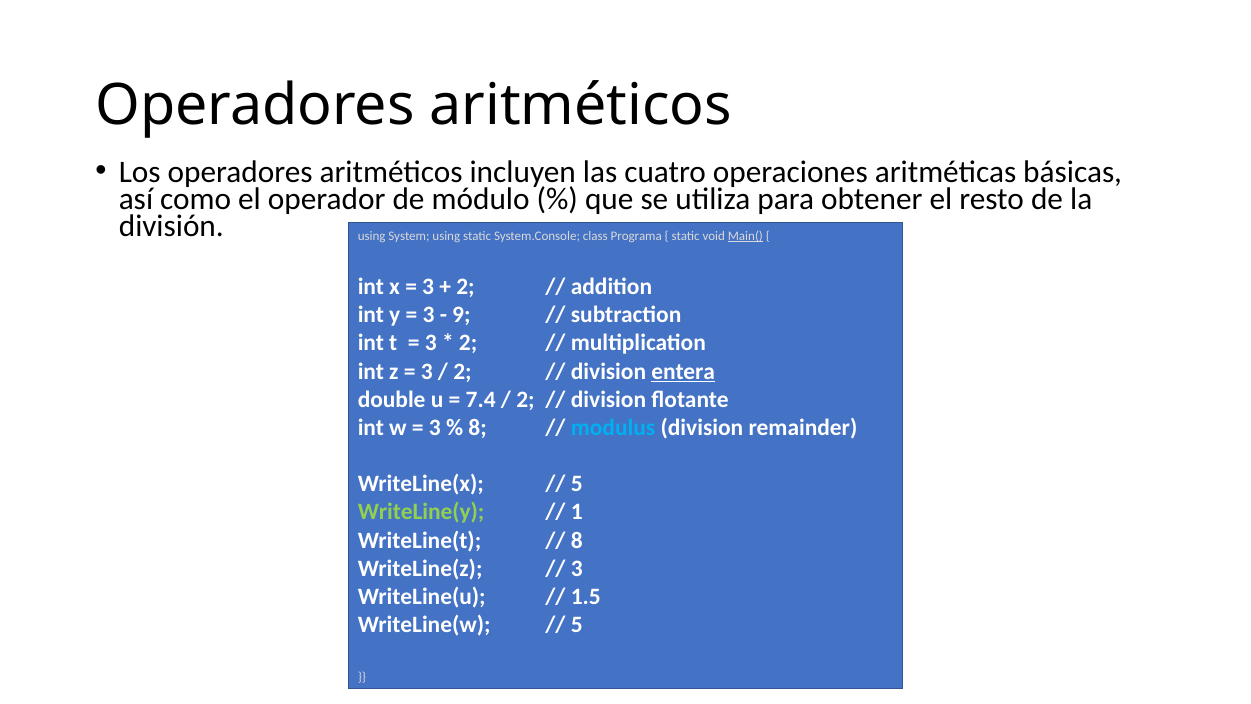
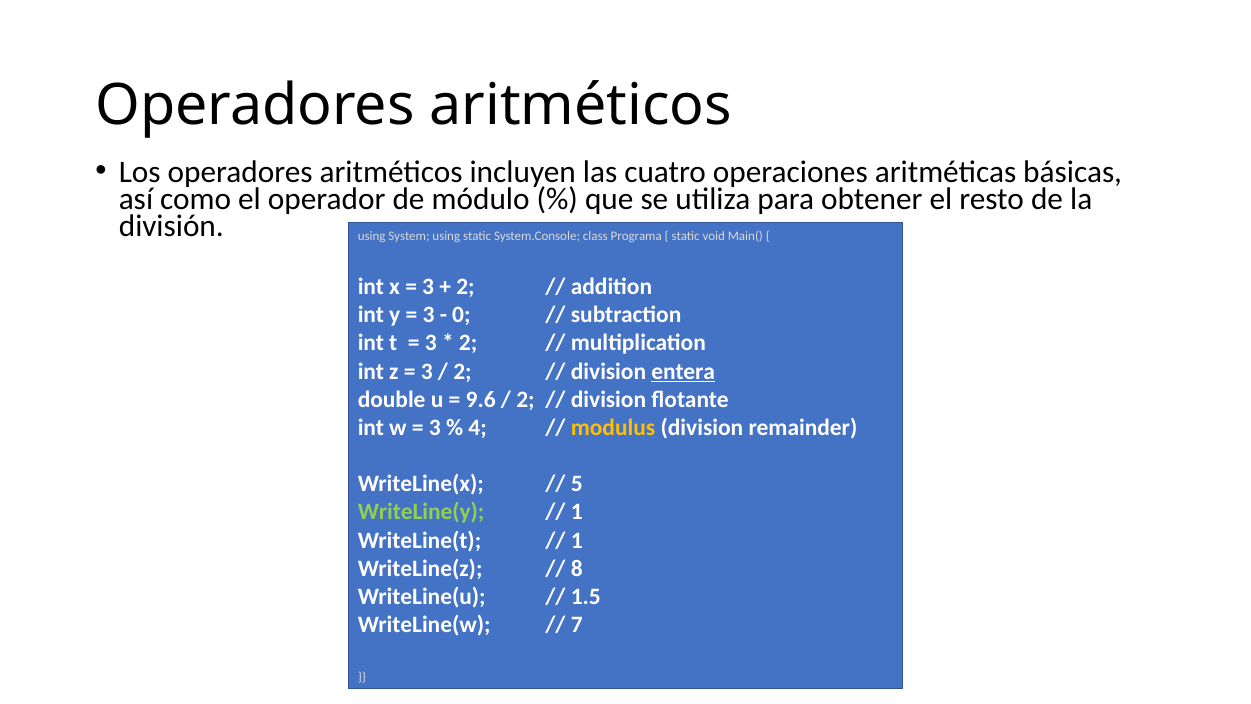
Main( underline: present -> none (745, 236)
9: 9 -> 0 (461, 315)
7.4: 7.4 -> 9.6 (481, 399)
8: 8 -> 4 (478, 428)
modulus colour: light blue -> yellow (613, 428)
8: 8 -> 1 (577, 540)
3: 3 -> 8 (577, 568)
5: 5 -> 7 (577, 625)
